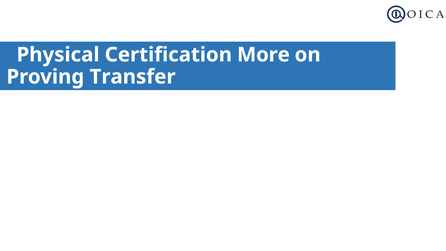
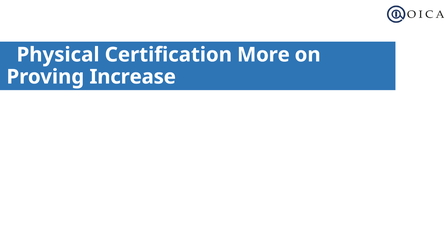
Transfer: Transfer -> Increase (133, 77)
